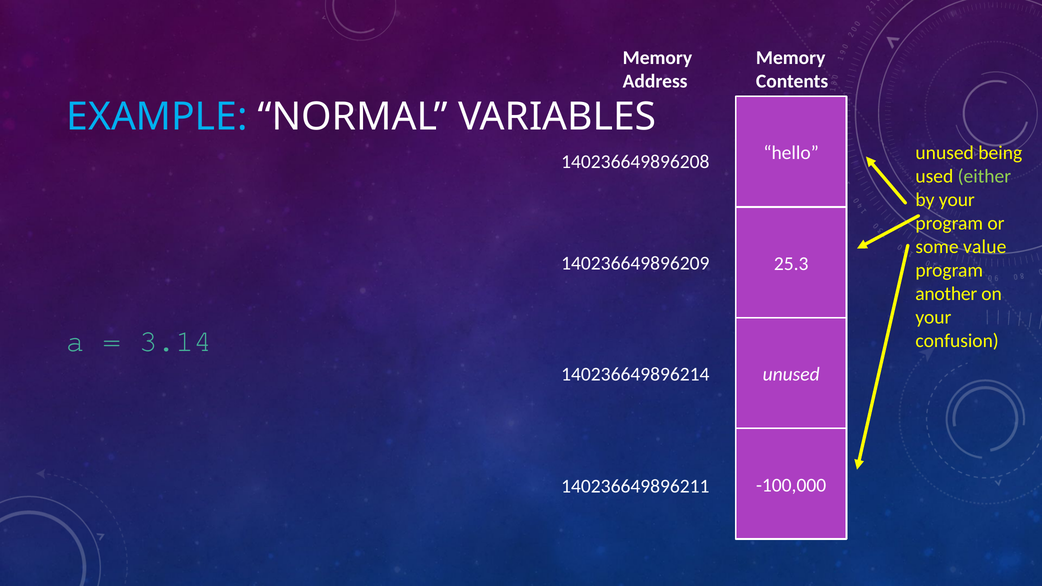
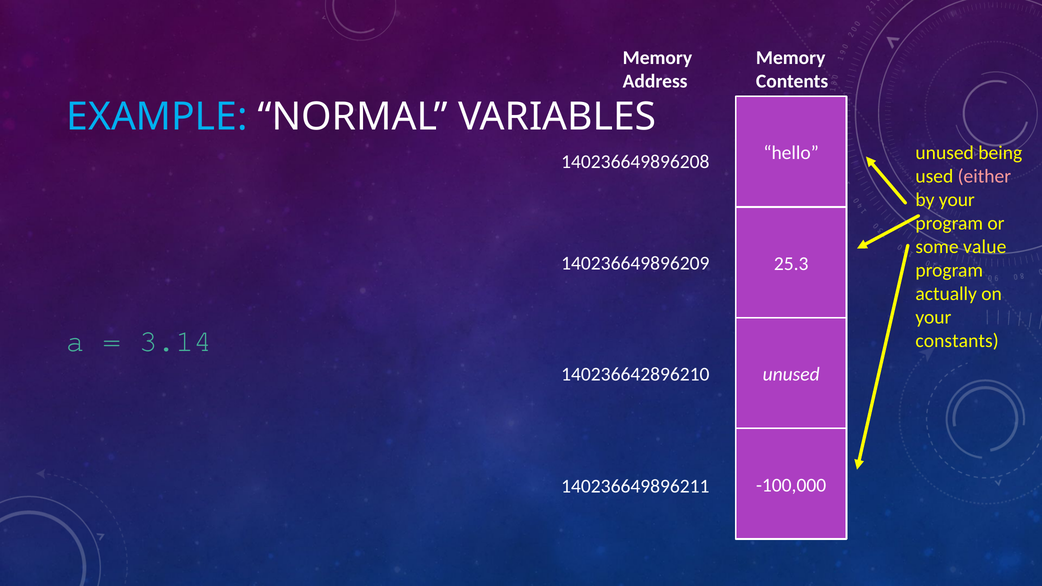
either colour: light green -> pink (984, 177)
another: another -> actually (946, 294)
confusion: confusion -> constants (957, 341)
140236649896214: 140236649896214 -> 140236642896210 (635, 374)
